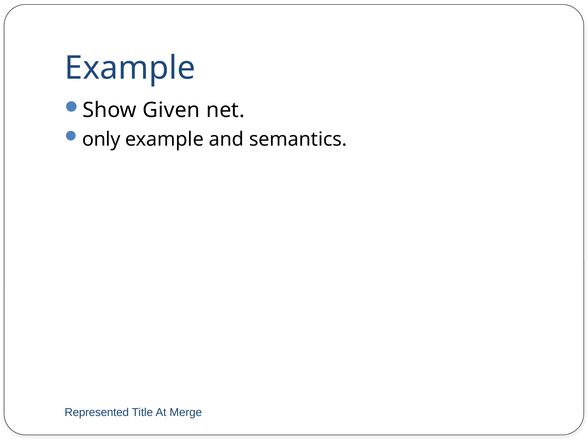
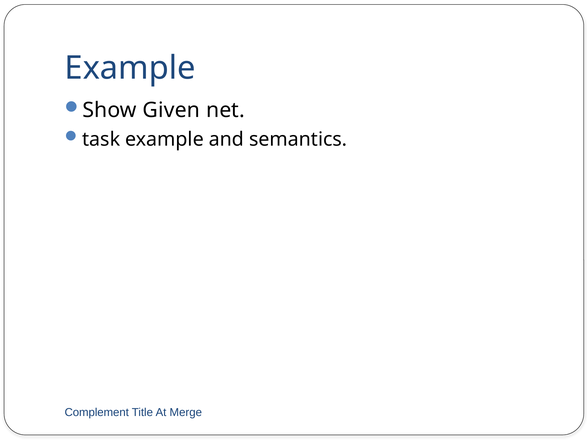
only: only -> task (101, 139)
Represented: Represented -> Complement (97, 412)
